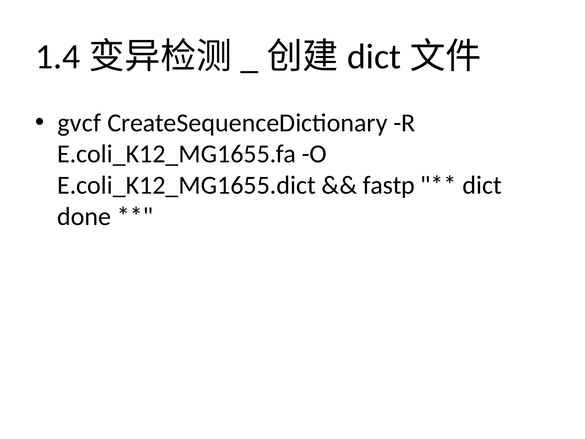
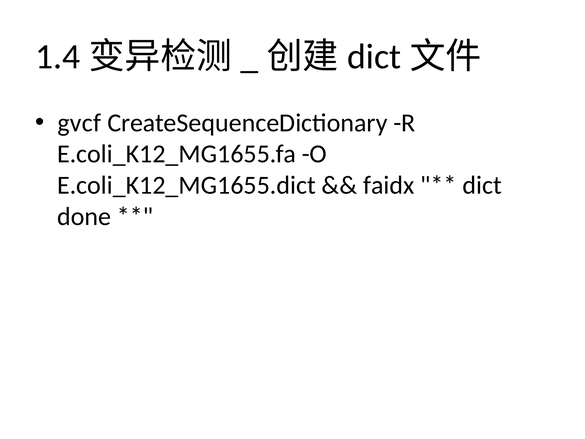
fastp: fastp -> faidx (389, 185)
